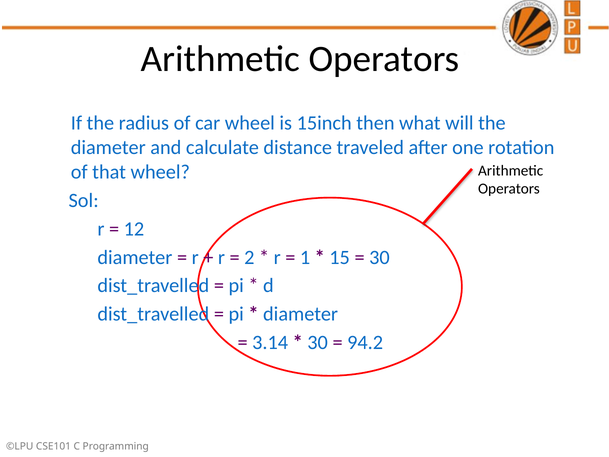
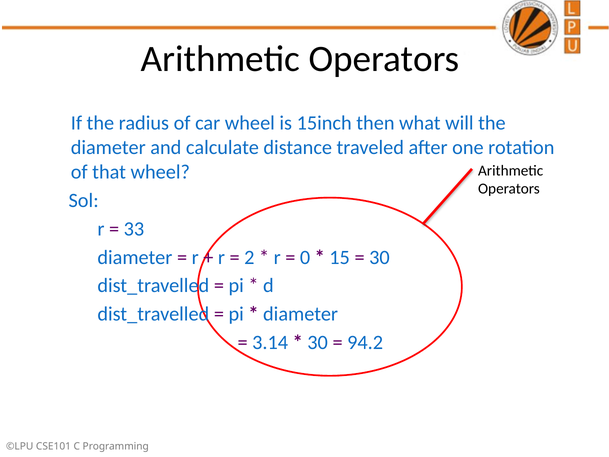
12: 12 -> 33 (134, 229)
1: 1 -> 0 (305, 257)
